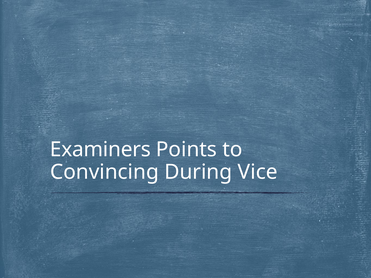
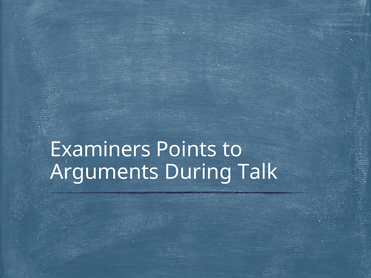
Convincing: Convincing -> Arguments (105, 172)
Vice: Vice -> Talk (258, 172)
